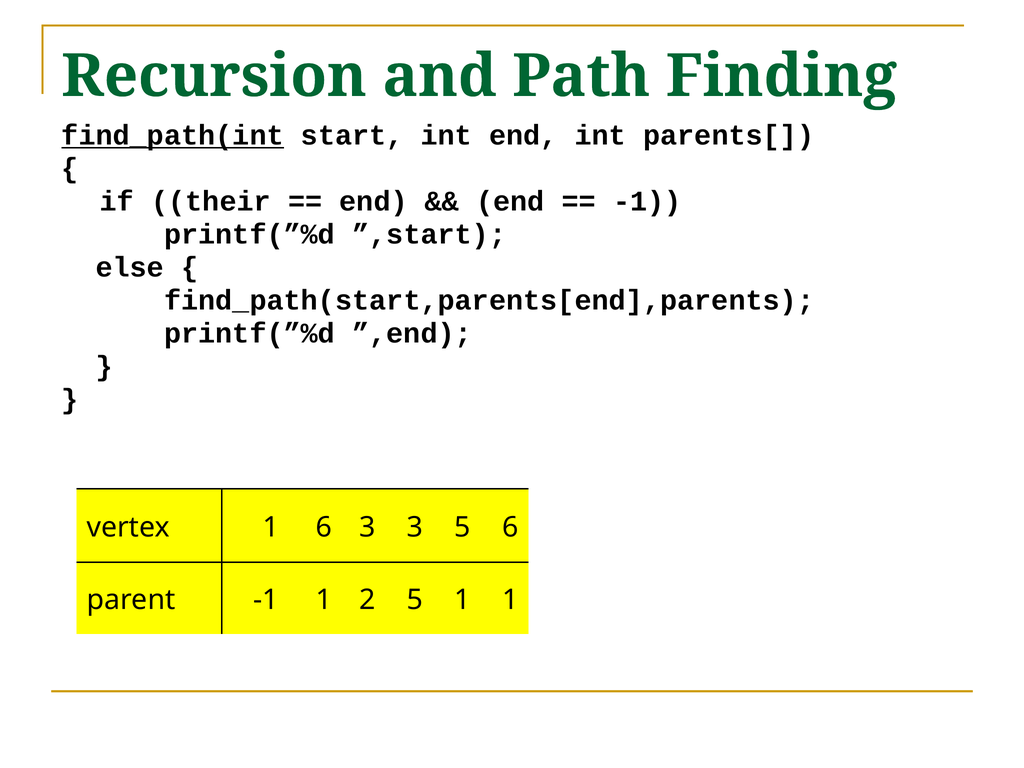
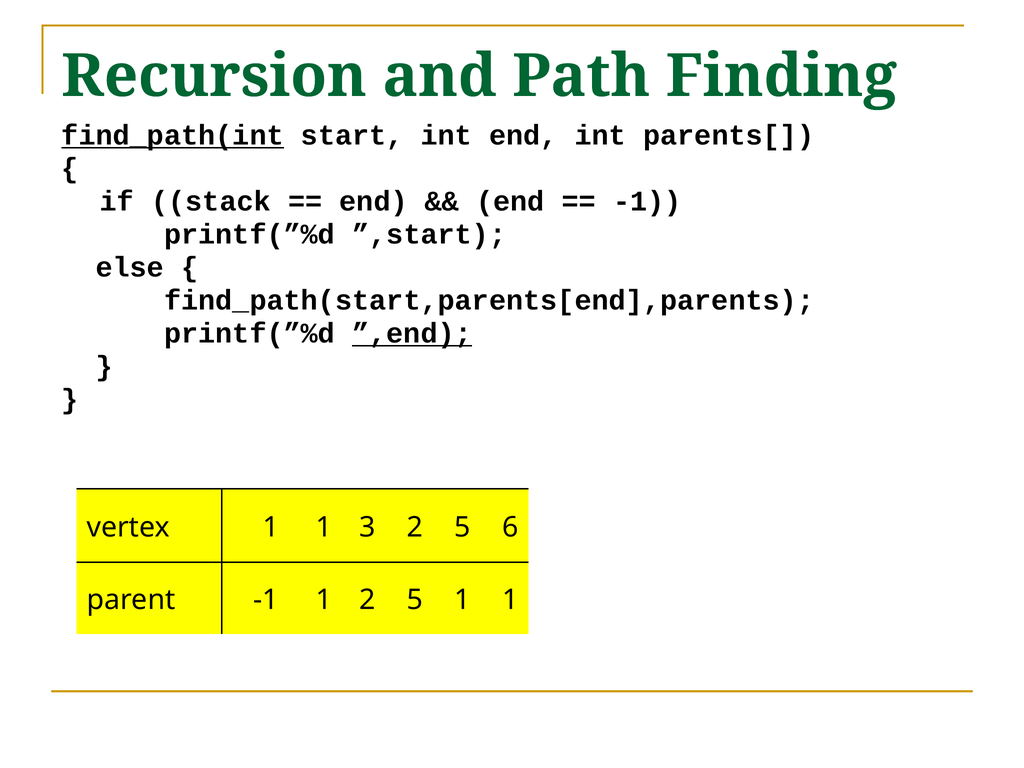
their: their -> stack (211, 201)
”,end underline: none -> present (412, 334)
vertex 1 6: 6 -> 1 (324, 527)
3 3: 3 -> 2 (415, 527)
